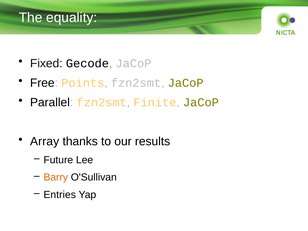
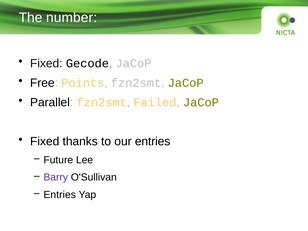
equality: equality -> number (72, 18)
Finite: Finite -> Failed (155, 102)
Array: Array -> Fixed (45, 142)
our results: results -> entries (153, 142)
Barry colour: orange -> purple (56, 177)
